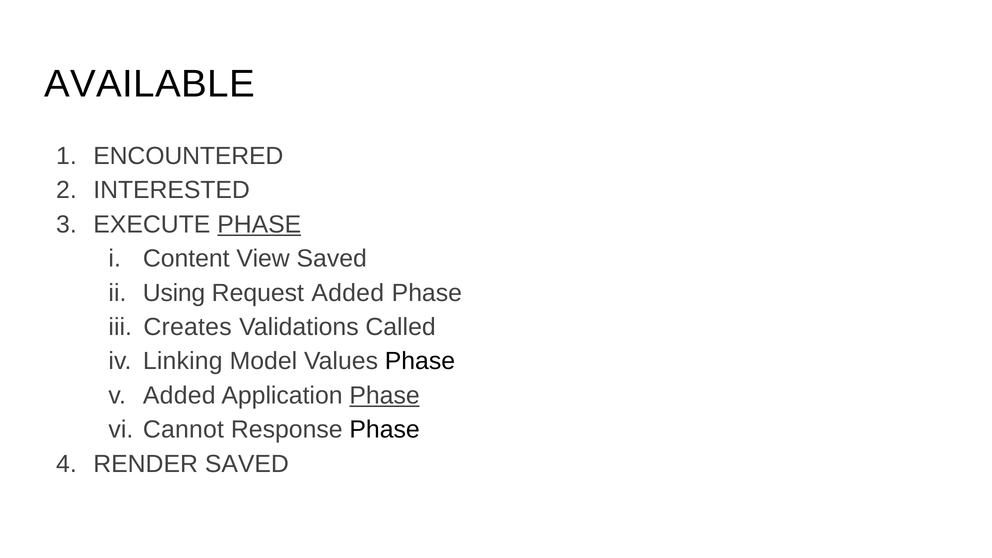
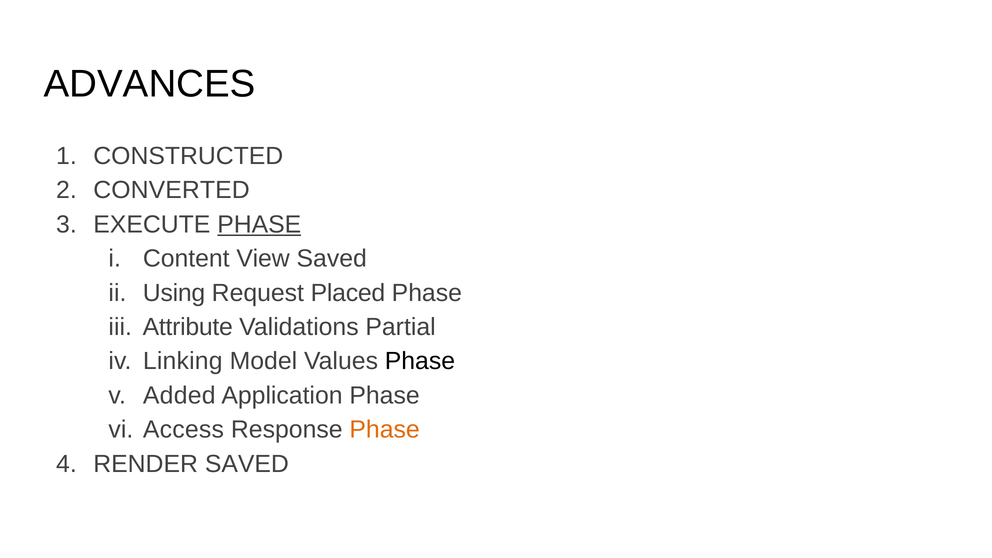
AVAILABLE: AVAILABLE -> ADVANCES (150, 84)
ENCOUNTERED: ENCOUNTERED -> CONSTRUCTED (188, 156)
INTERESTED: INTERESTED -> CONVERTED (172, 190)
Request Added: Added -> Placed (348, 293)
Creates: Creates -> Attribute (188, 327)
Called: Called -> Partial (401, 327)
Phase underline: present -> none (385, 395)
Cannot: Cannot -> Access (183, 430)
Phase colour: black -> orange (385, 430)
